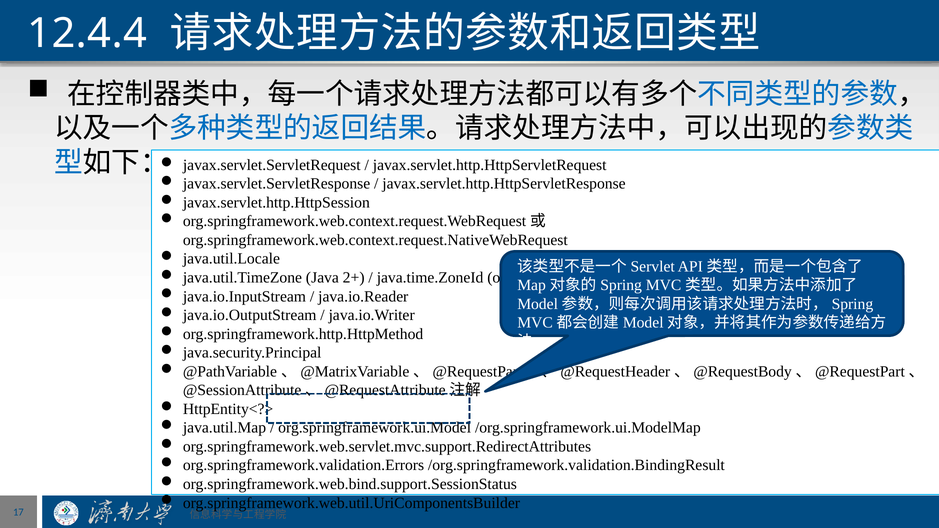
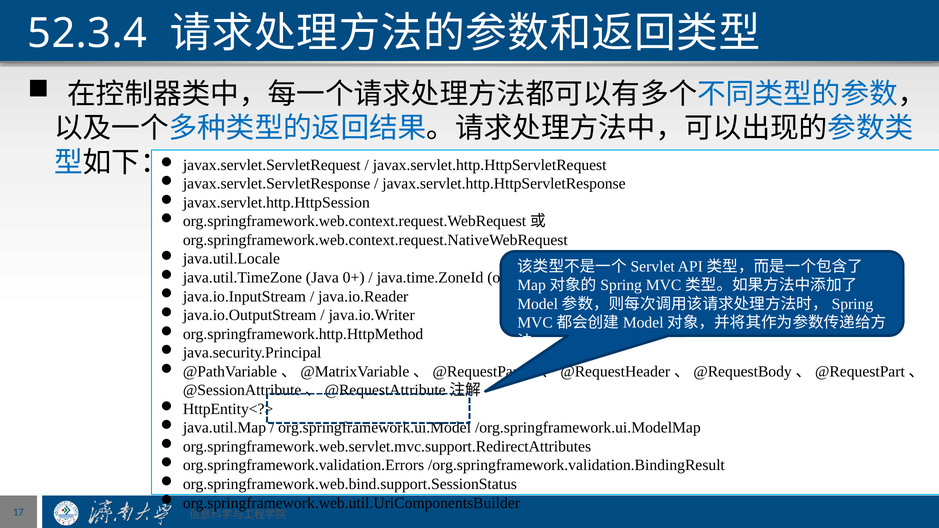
12.4.4: 12.4.4 -> 52.3.4 (87, 34)
2+: 2+ -> 0+ (354, 278)
